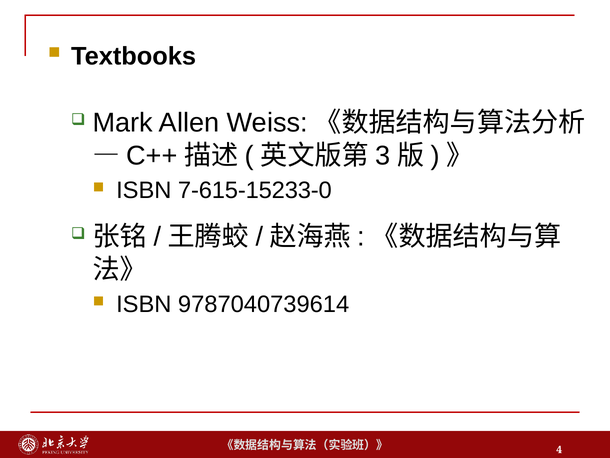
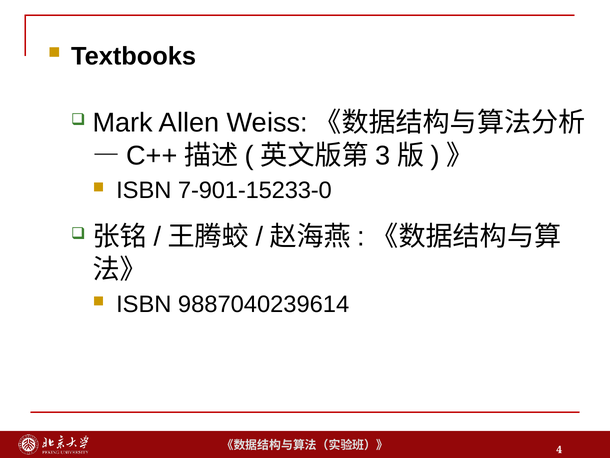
7-615-15233-0: 7-615-15233-0 -> 7-901-15233-0 (255, 190)
9787040739614: 9787040739614 -> 9887040239614 (264, 304)
